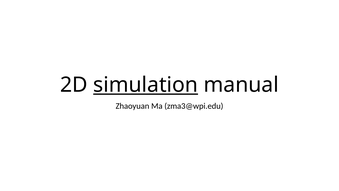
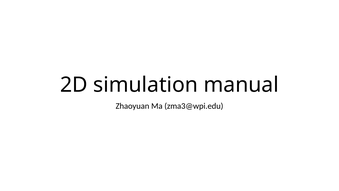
simulation underline: present -> none (146, 85)
